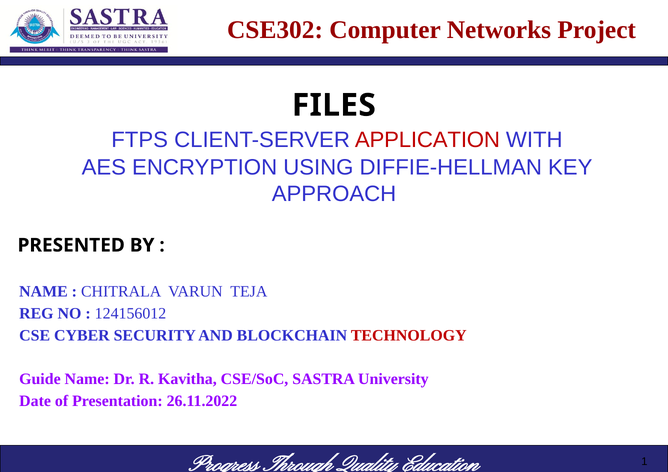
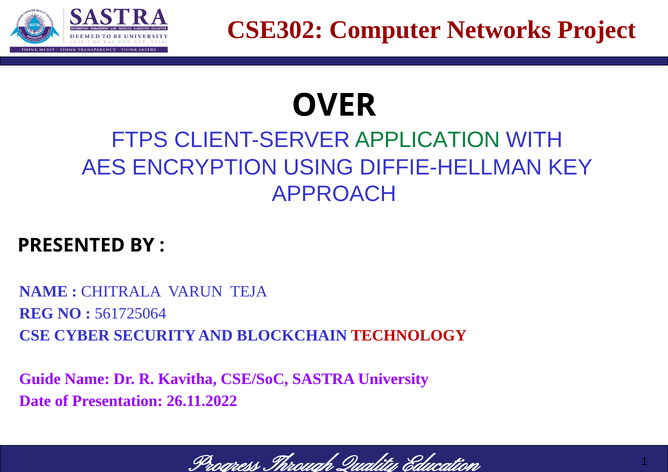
FILES: FILES -> OVER (334, 105)
APPLICATION colour: red -> green (427, 140)
124156012: 124156012 -> 561725064 (130, 314)
